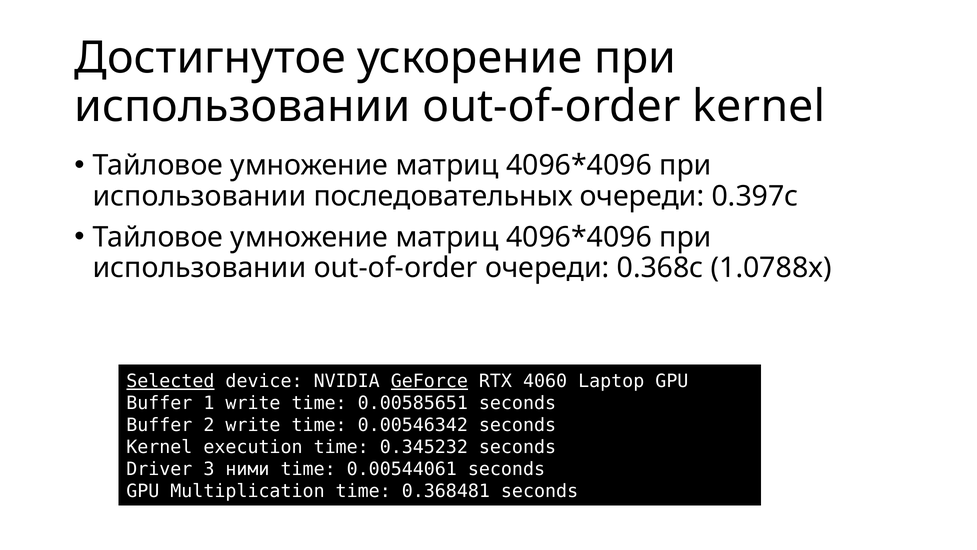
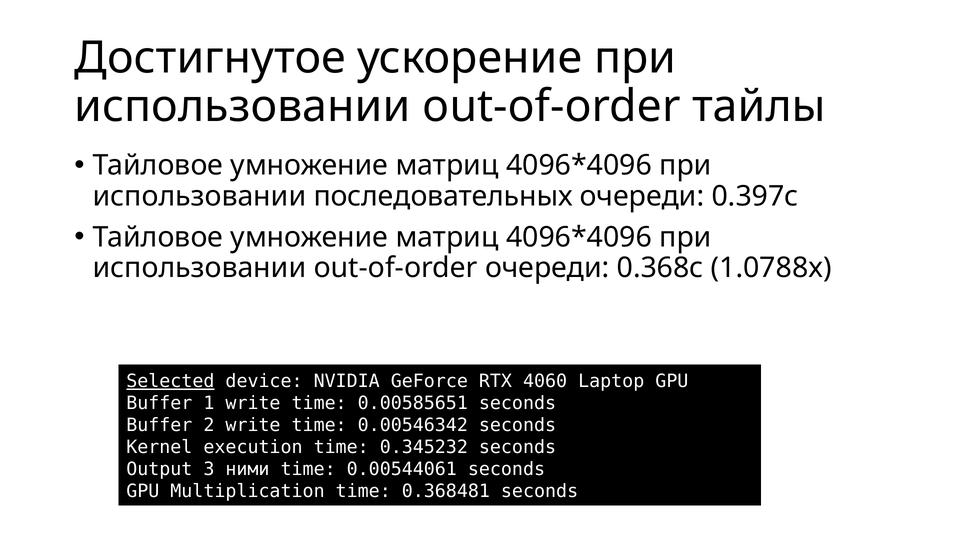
out-of-order kernel: kernel -> тайлы (759, 106)
GeForce underline: present -> none (429, 381)
Driver: Driver -> Output (159, 469)
